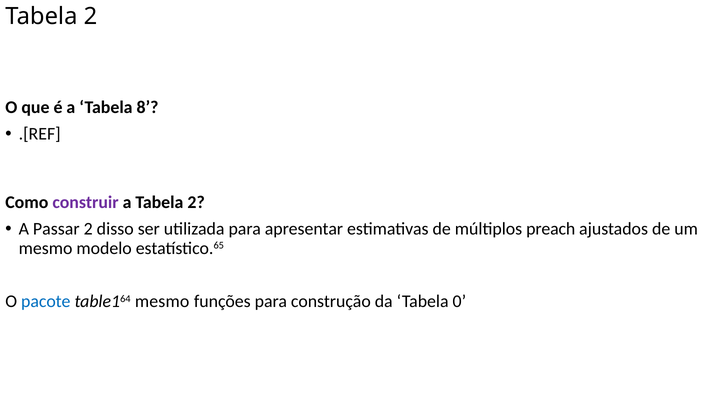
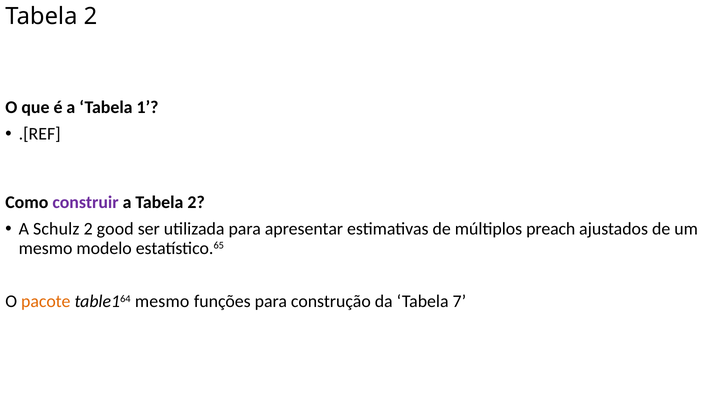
8: 8 -> 1 (148, 107)
Passar: Passar -> Schulz (56, 229)
disso: disso -> good (115, 229)
pacote colour: blue -> orange (46, 302)
0: 0 -> 7 (459, 302)
